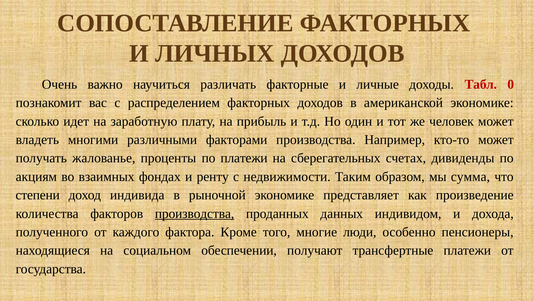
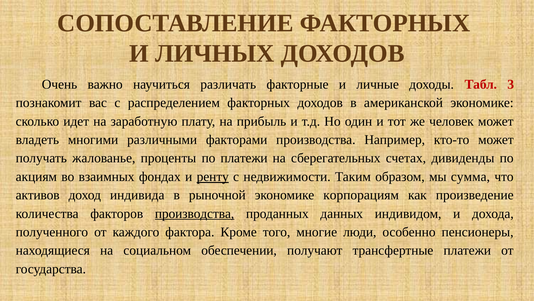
0: 0 -> 3 (511, 84)
ренту underline: none -> present (213, 176)
степени: степени -> активов (38, 195)
представляет: представляет -> корпорациям (361, 195)
